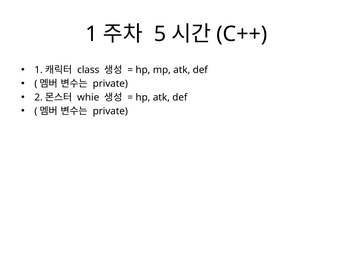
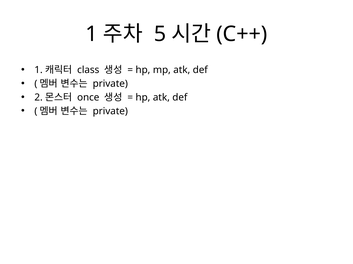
whie: whie -> once (88, 98)
